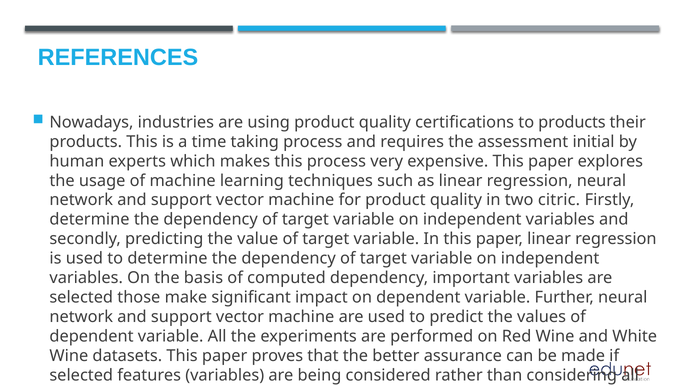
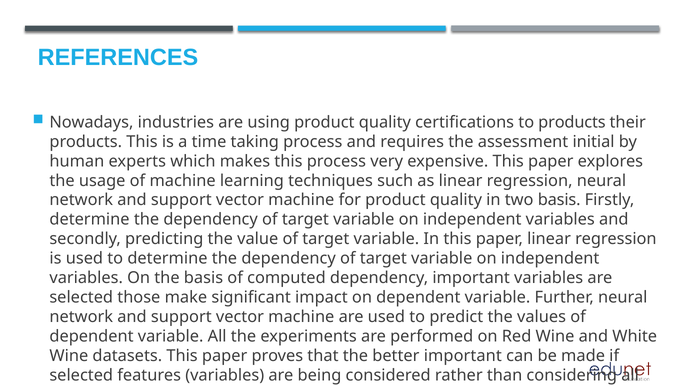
two citric: citric -> basis (559, 200)
better assurance: assurance -> important (463, 356)
